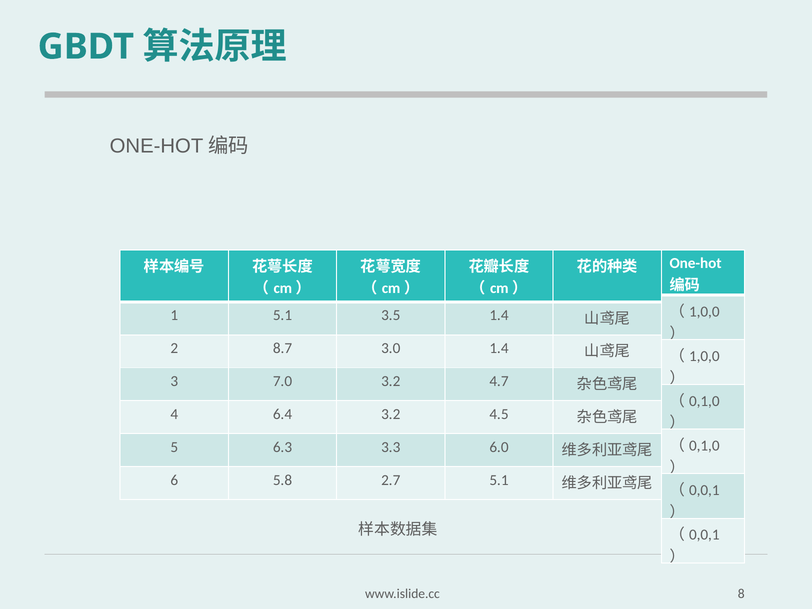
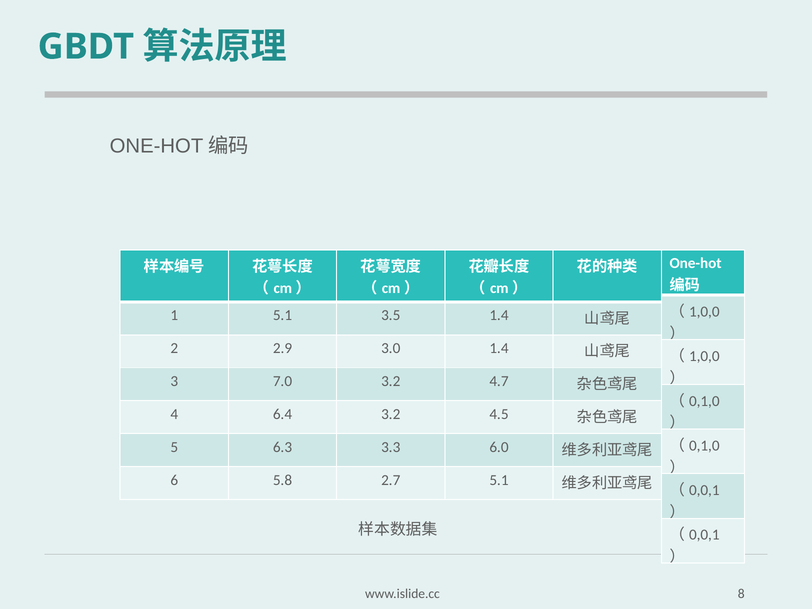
8.7: 8.7 -> 2.9 (283, 348)
